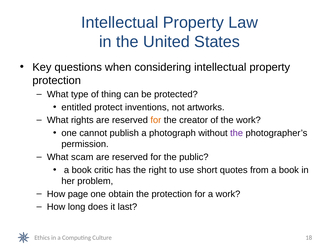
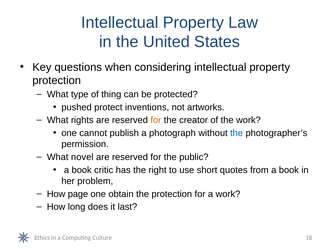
entitled: entitled -> pushed (77, 107)
the colour: purple -> blue (237, 133)
scam: scam -> novel (82, 157)
